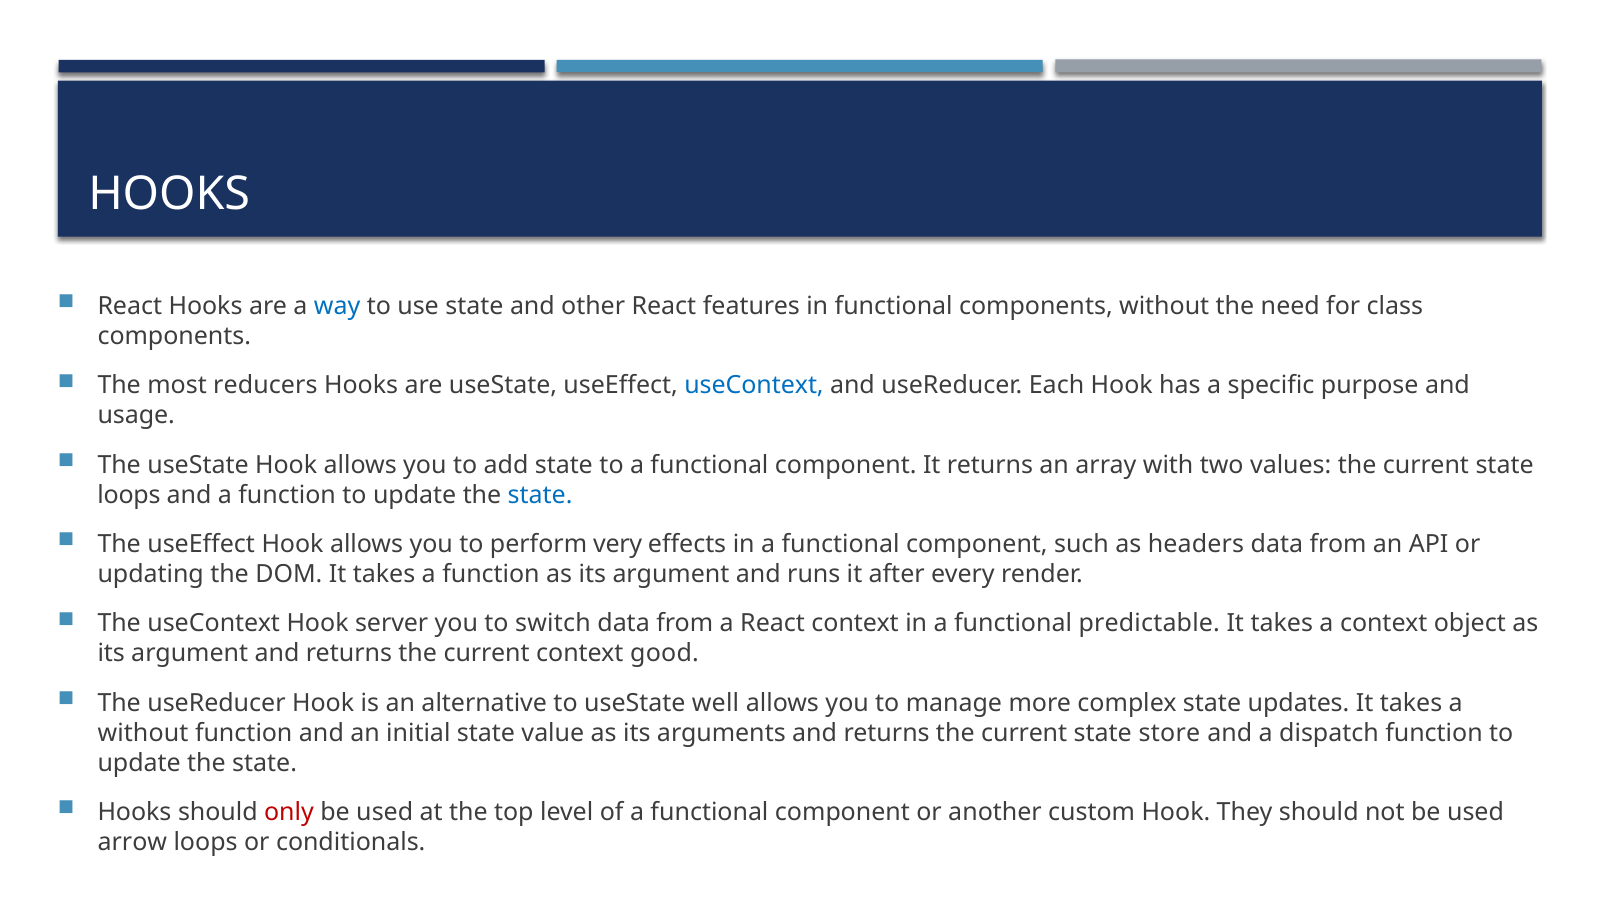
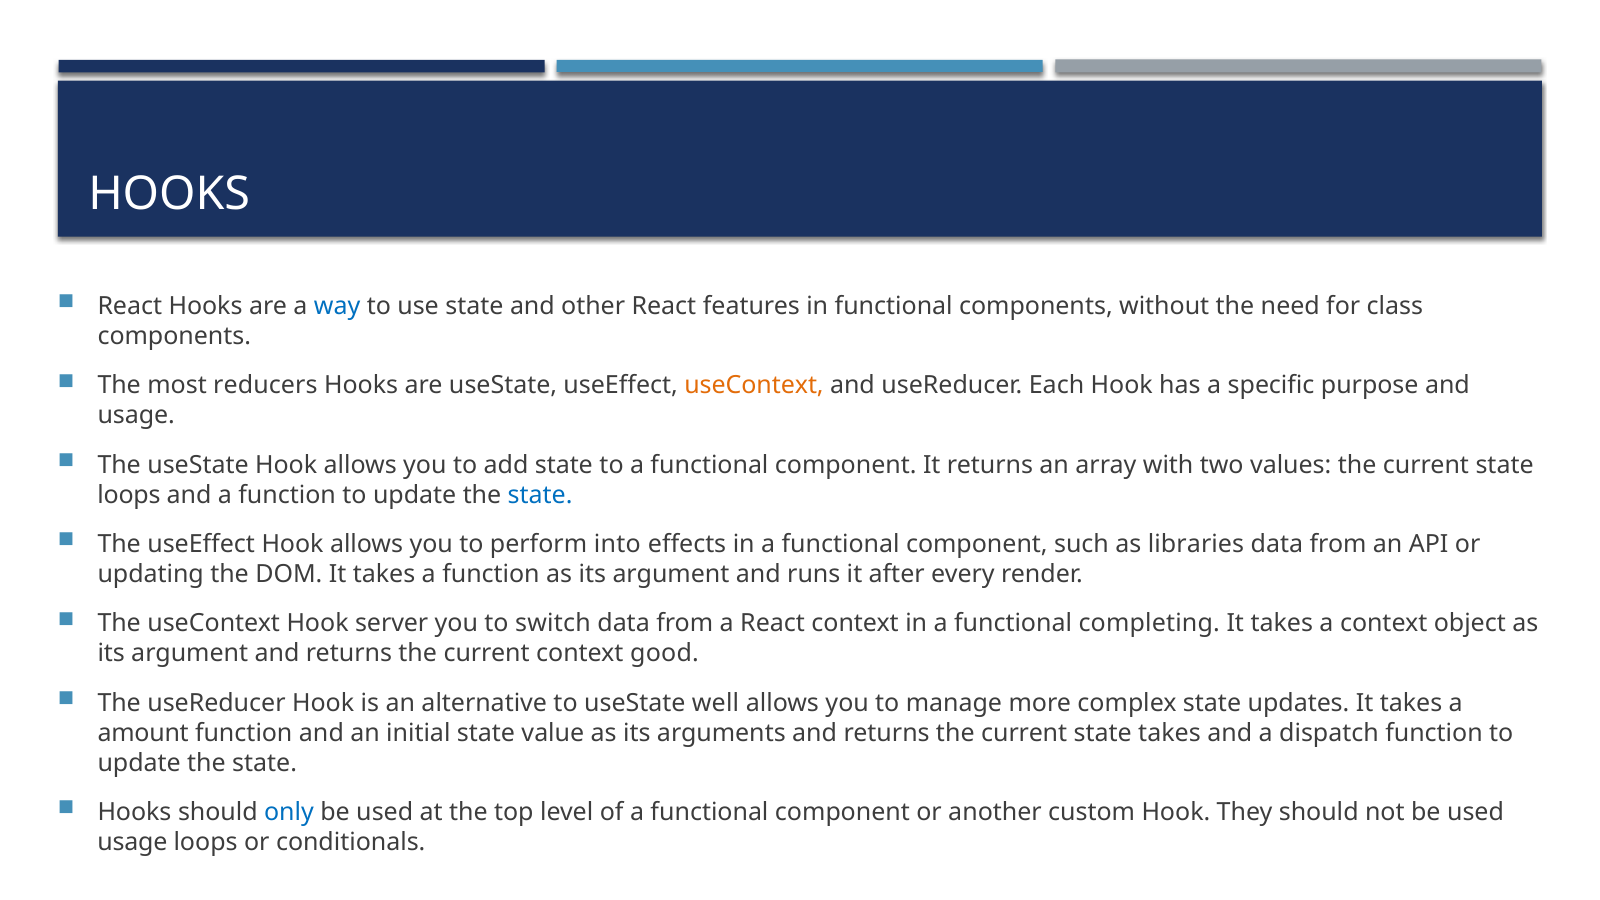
useContext colour: blue -> orange (754, 386)
very: very -> into (617, 544)
headers: headers -> libraries (1196, 544)
predictable: predictable -> completing (1149, 624)
without: without -> amount (143, 733)
state store: store -> takes (1170, 733)
only colour: red -> blue (289, 812)
arrow: arrow -> usage (132, 842)
